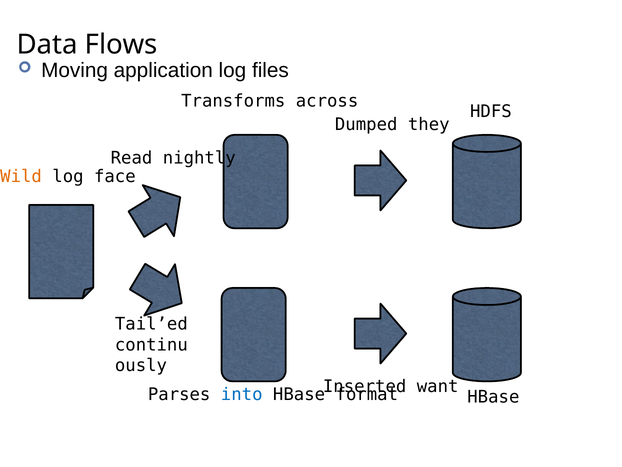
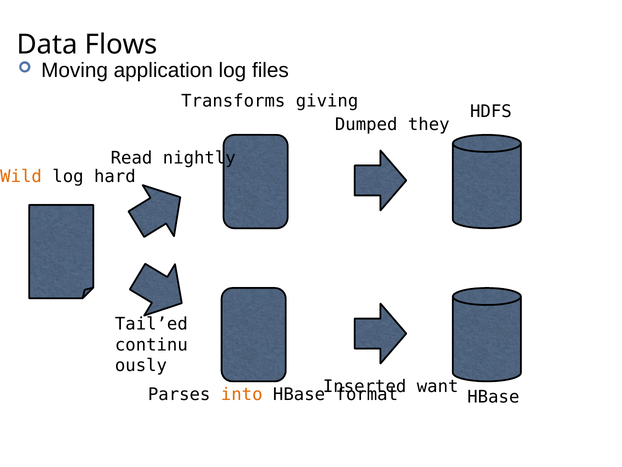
across: across -> giving (327, 101)
face: face -> hard (115, 176)
into colour: blue -> orange (242, 394)
